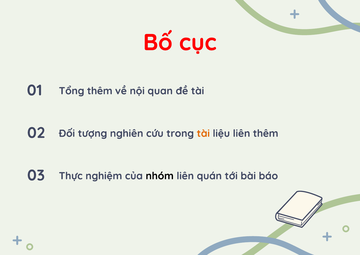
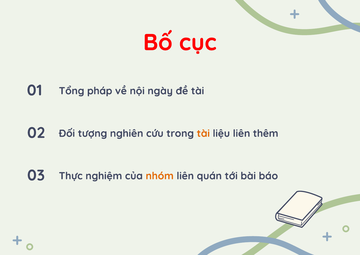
Tổng thêm: thêm -> pháp (100, 91)
quan: quan -> ngày (160, 91)
nhóm colour: black -> orange (160, 176)
